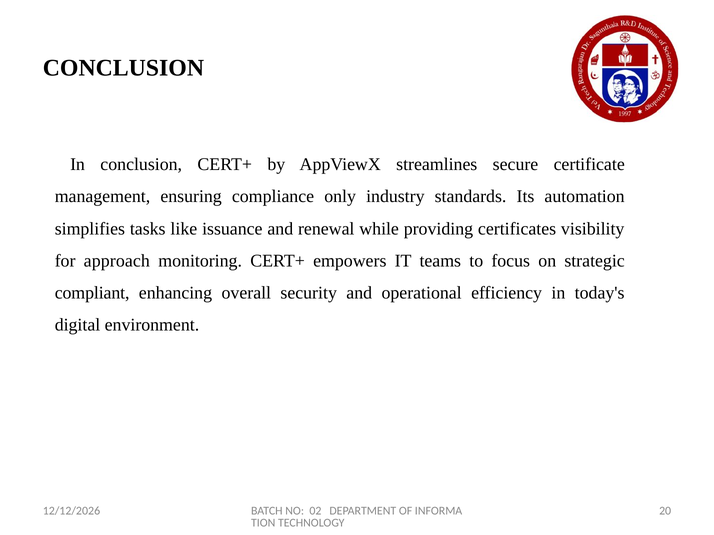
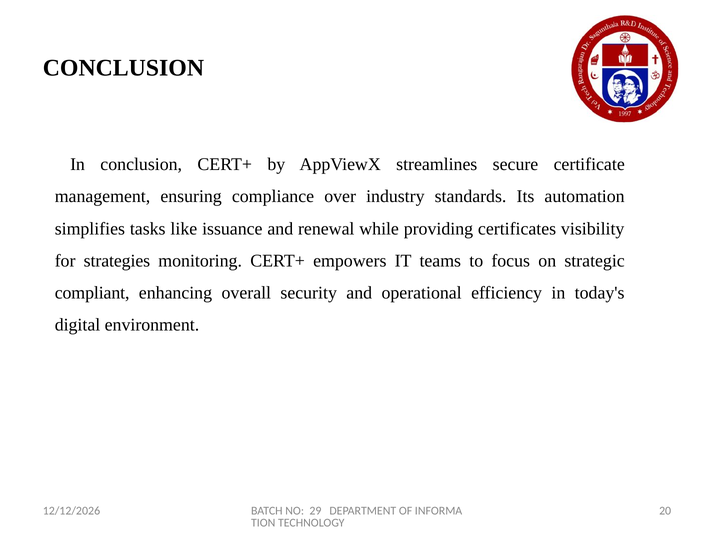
only: only -> over (340, 197)
approach: approach -> strategies (117, 261)
02: 02 -> 29 (315, 511)
